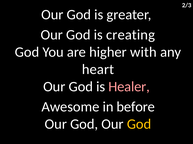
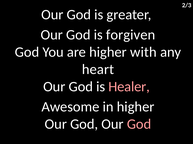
creating: creating -> forgiven (131, 35)
in before: before -> higher (136, 107)
God colour: yellow -> pink (139, 125)
